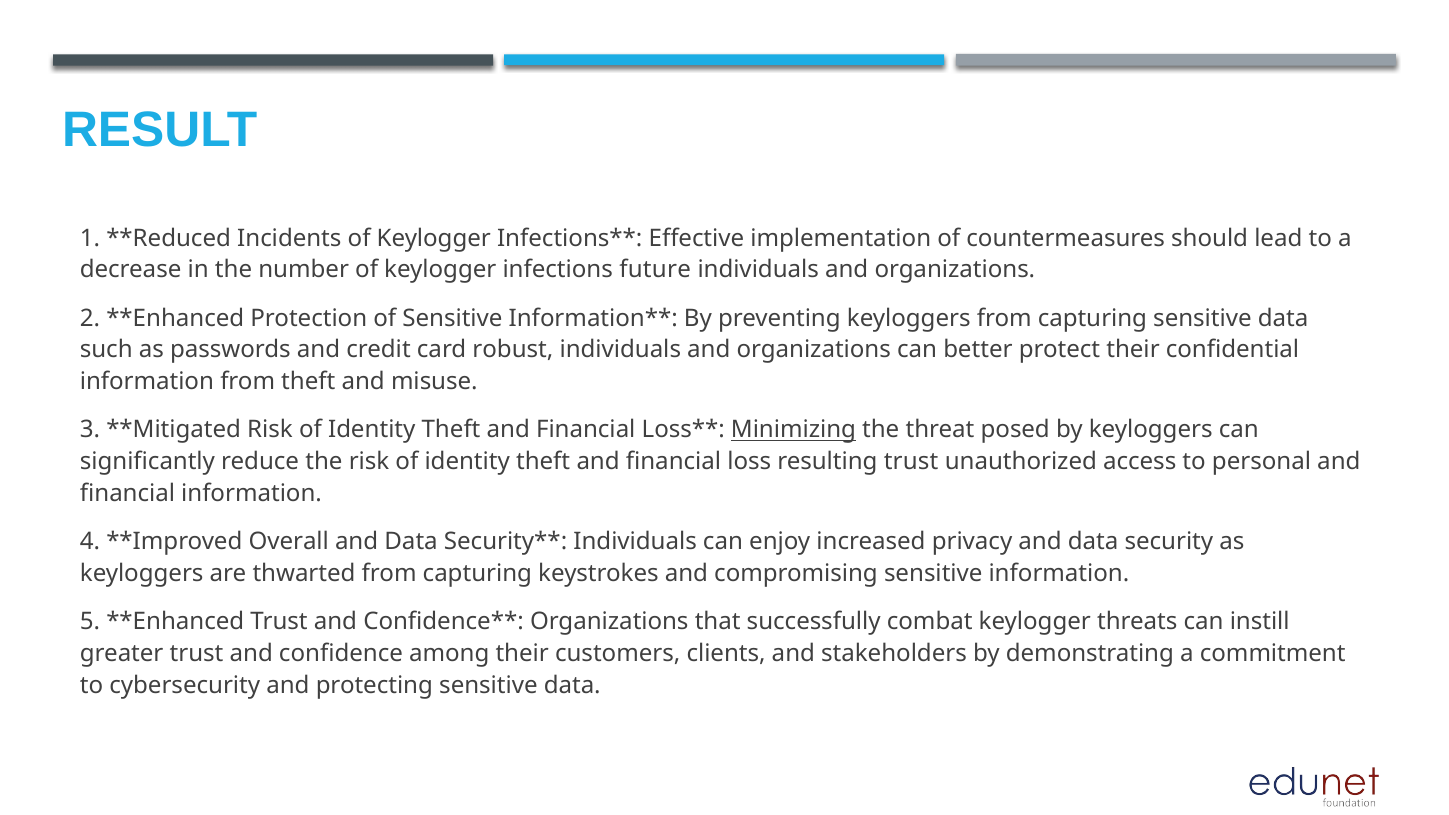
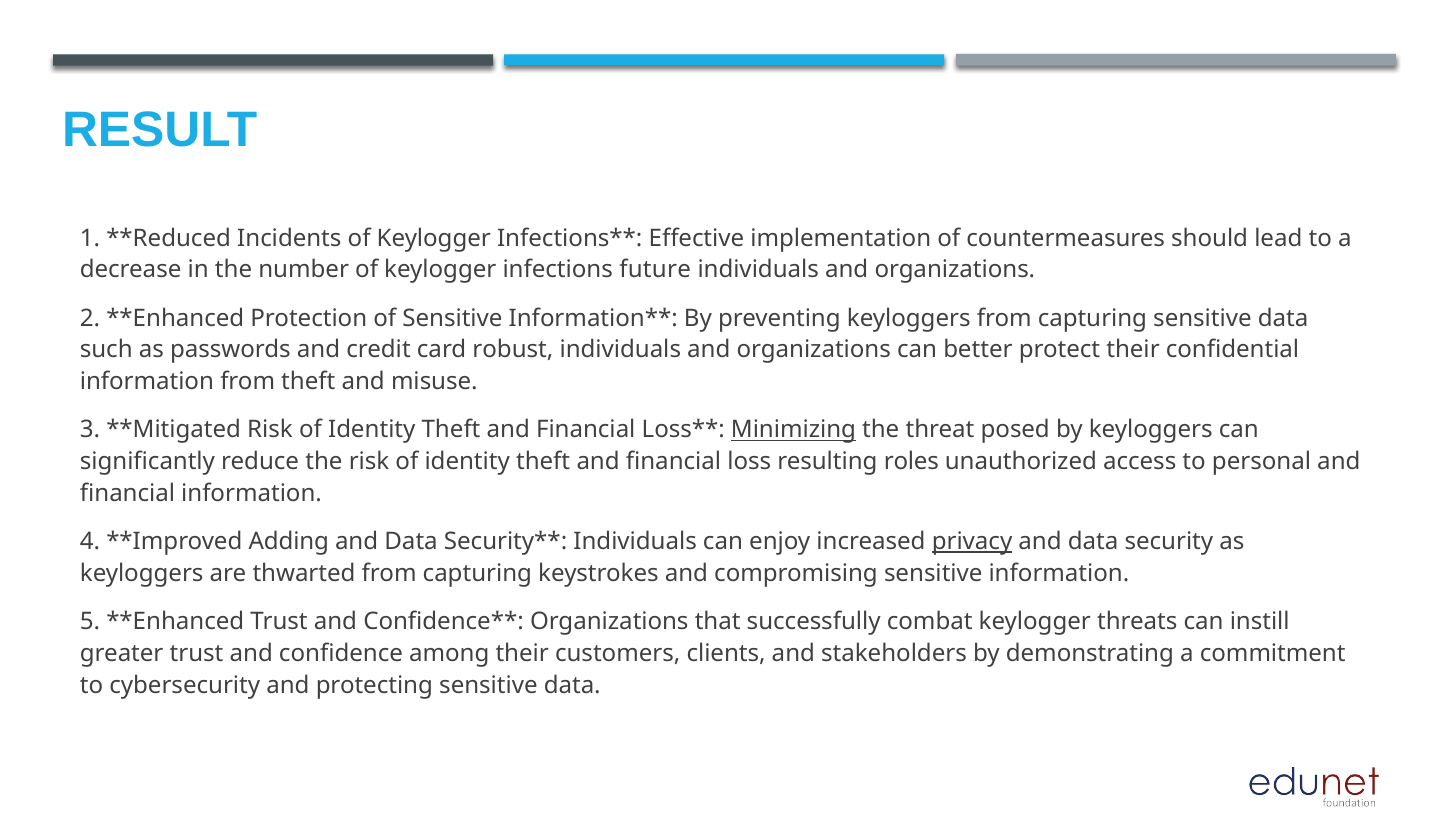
resulting trust: trust -> roles (911, 462)
Overall: Overall -> Adding (289, 542)
privacy underline: none -> present (972, 542)
